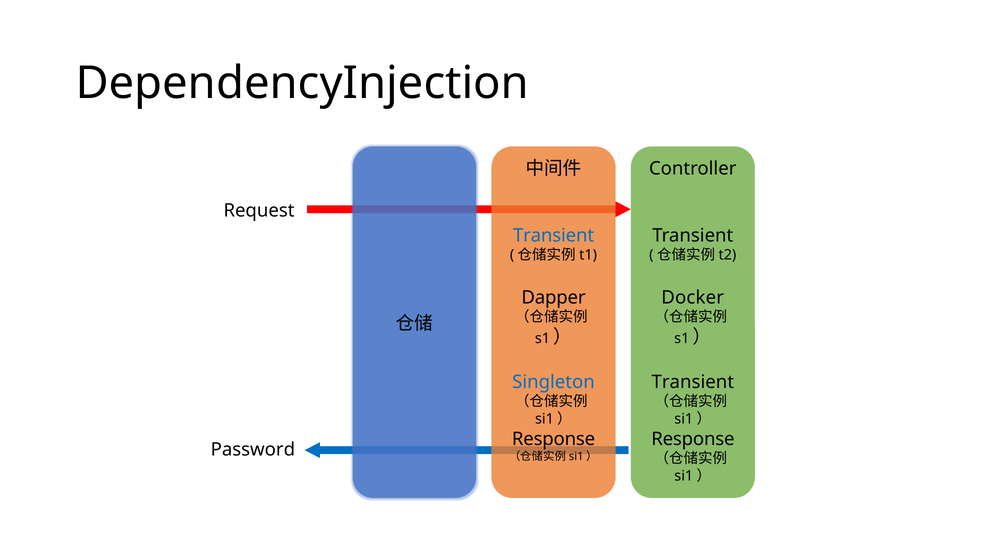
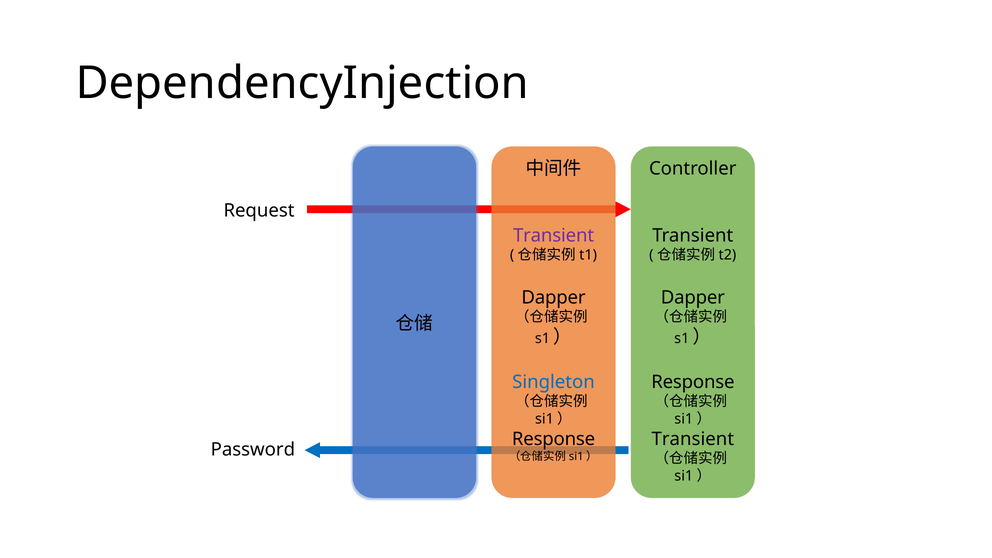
Transient colour: blue -> purple (554, 236)
Docker: Docker -> Dapper (693, 298)
Transient: Transient -> Response (693, 382)
Response: Response -> Transient (693, 439)
